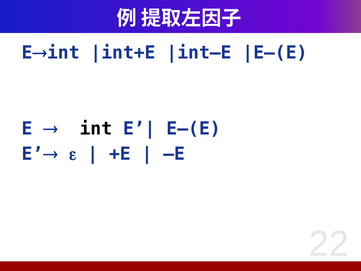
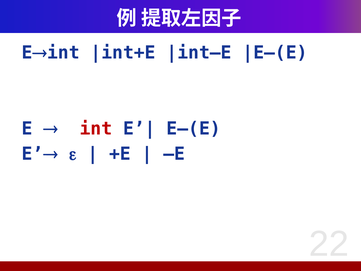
int colour: black -> red (96, 128)
